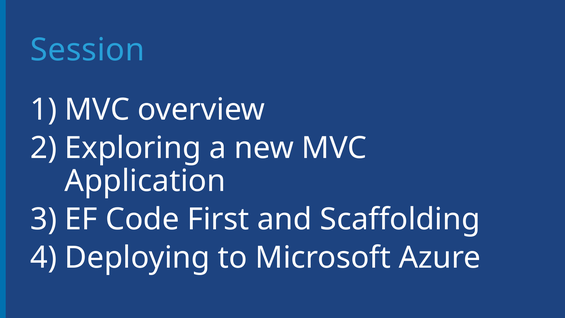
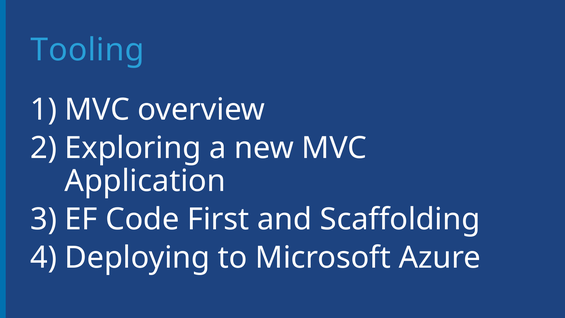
Session: Session -> Tooling (87, 50)
